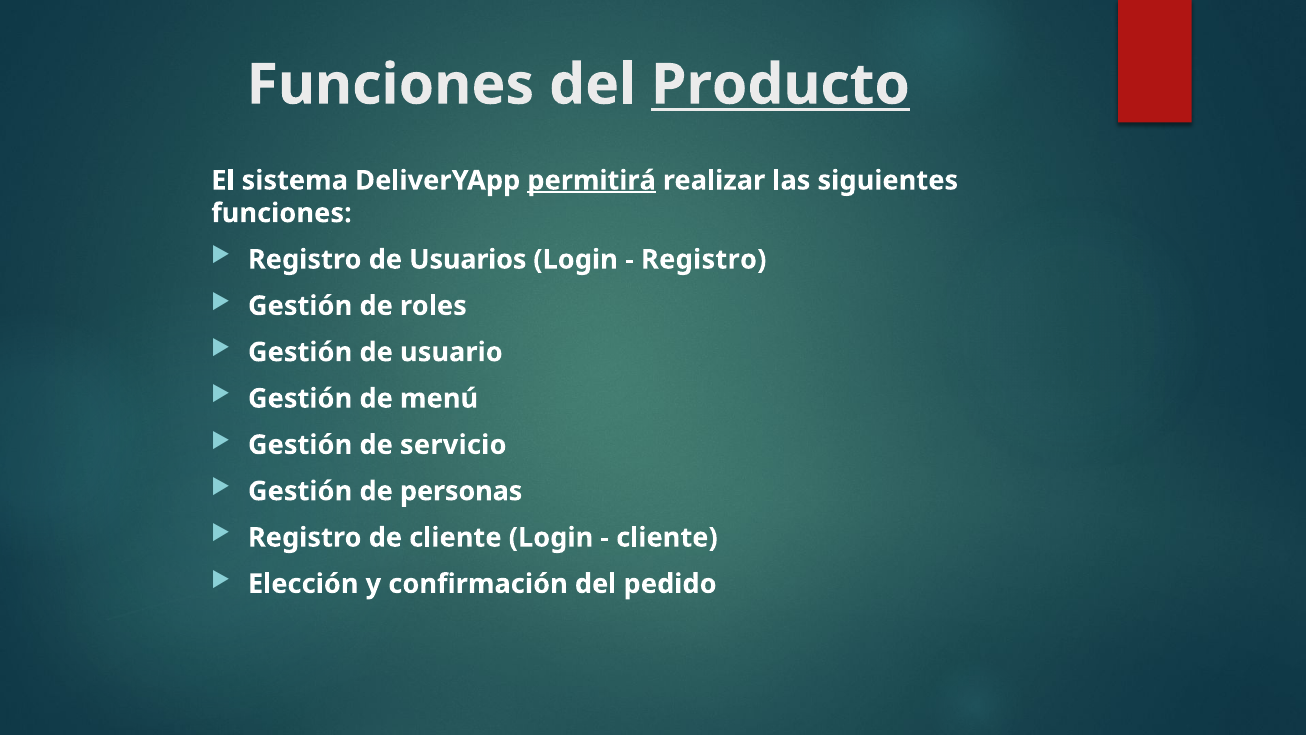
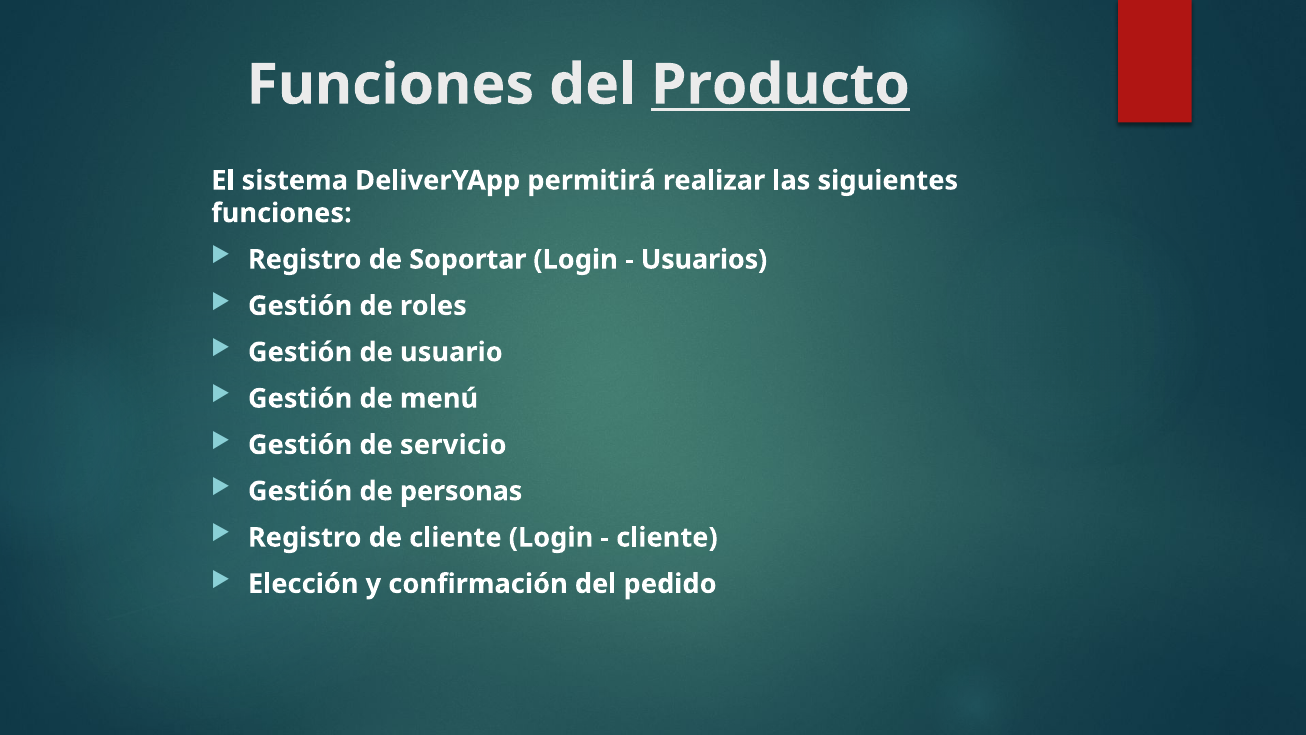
permitirá underline: present -> none (592, 180)
Usuarios: Usuarios -> Soportar (468, 259)
Registro: Registro -> Usuarios (704, 259)
